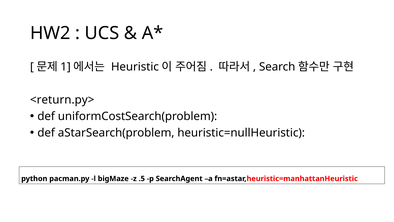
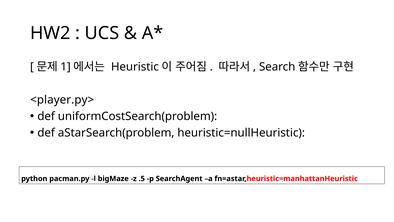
<return.py>: <return.py> -> <player.py> (62, 100)
